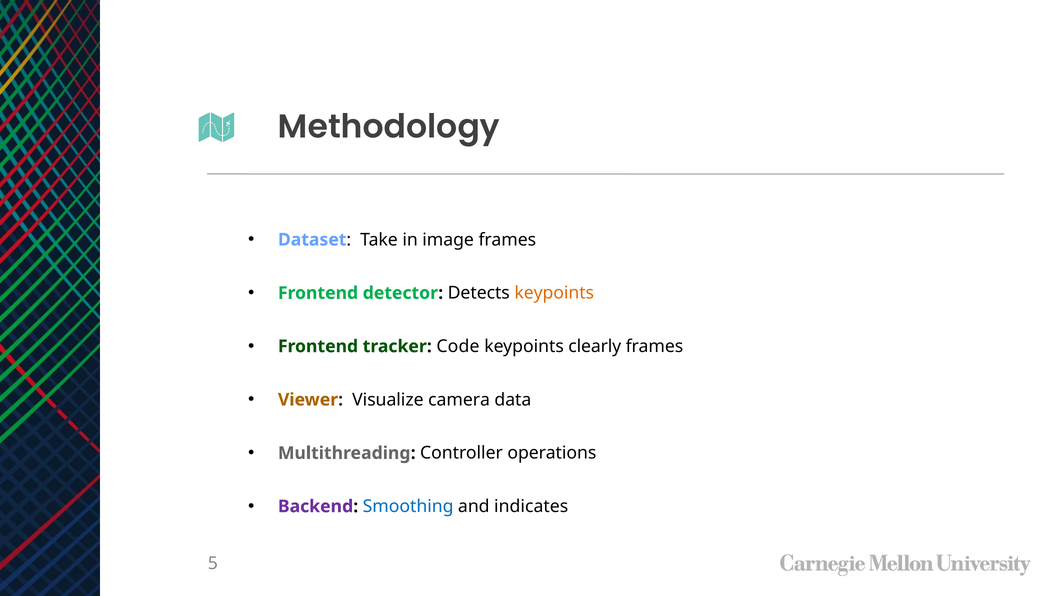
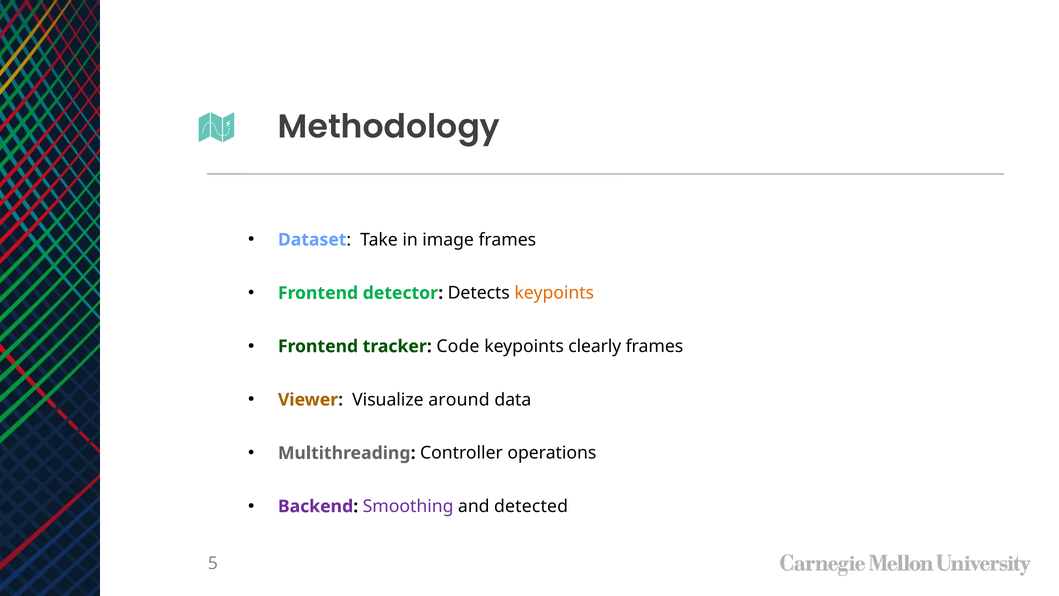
camera: camera -> around (459, 400)
Smoothing colour: blue -> purple (408, 506)
indicates: indicates -> detected (531, 506)
